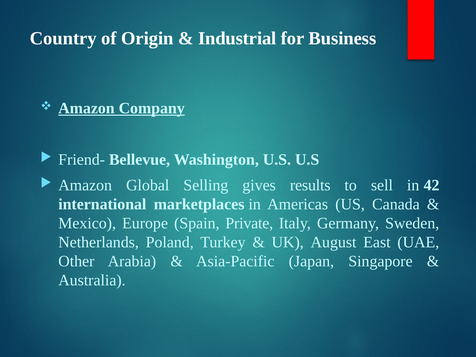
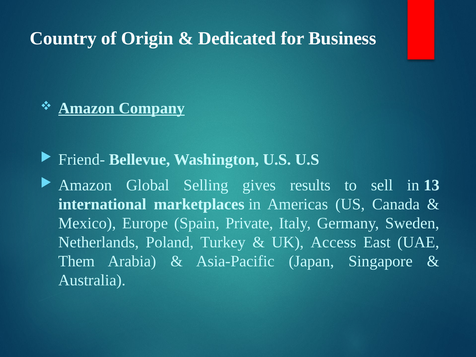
Industrial: Industrial -> Dedicated (237, 38)
42: 42 -> 13 (432, 185)
August: August -> Access (333, 242)
Other: Other -> Them (76, 261)
